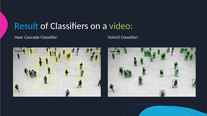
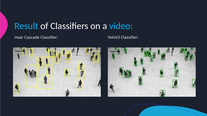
video colour: light green -> light blue (121, 26)
